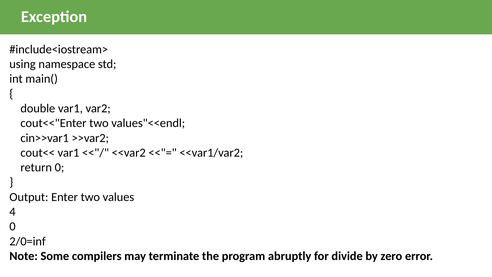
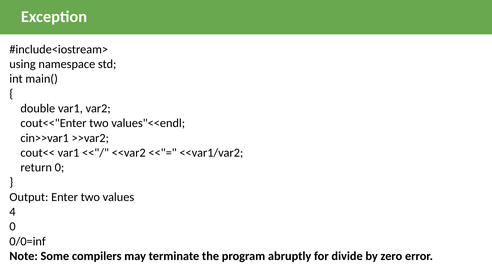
2/0=inf: 2/0=inf -> 0/0=inf (28, 241)
